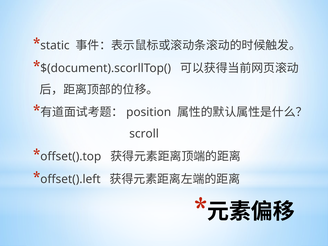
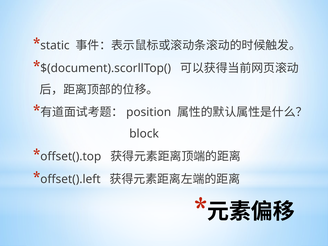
scroll: scroll -> block (144, 134)
